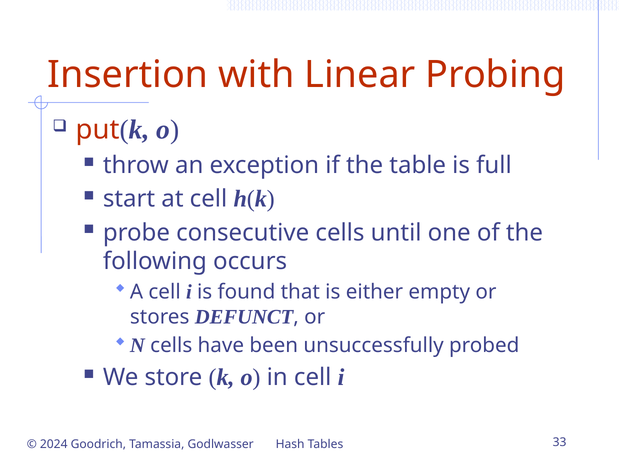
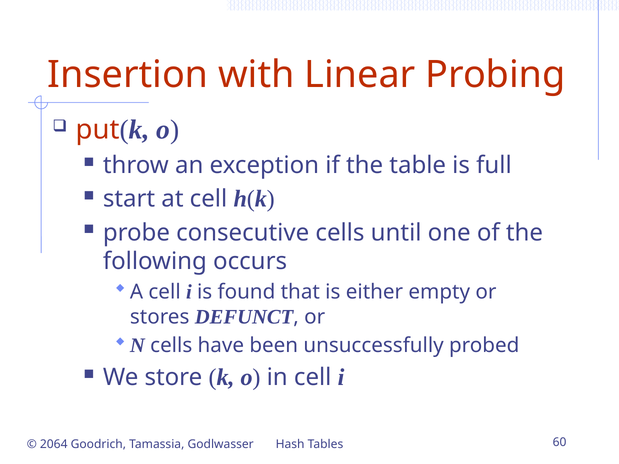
2024: 2024 -> 2064 (54, 444)
33: 33 -> 60 (560, 442)
